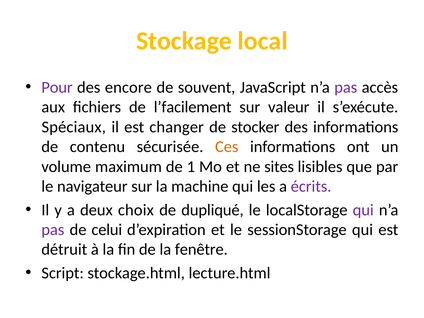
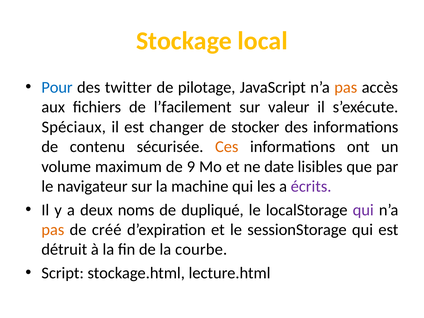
Pour colour: purple -> blue (57, 87)
encore: encore -> twitter (128, 87)
souvent: souvent -> pilotage (207, 87)
pas colour: purple -> orange (346, 87)
1: 1 -> 9 (191, 167)
sites: sites -> date (279, 167)
choix: choix -> noms (136, 210)
pas colour: purple -> orange (53, 230)
celui: celui -> créé (107, 230)
fenêtre: fenêtre -> courbe (201, 250)
